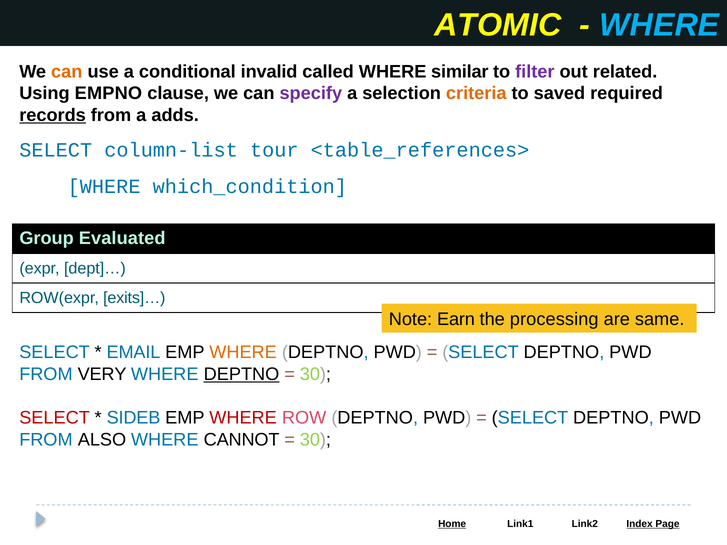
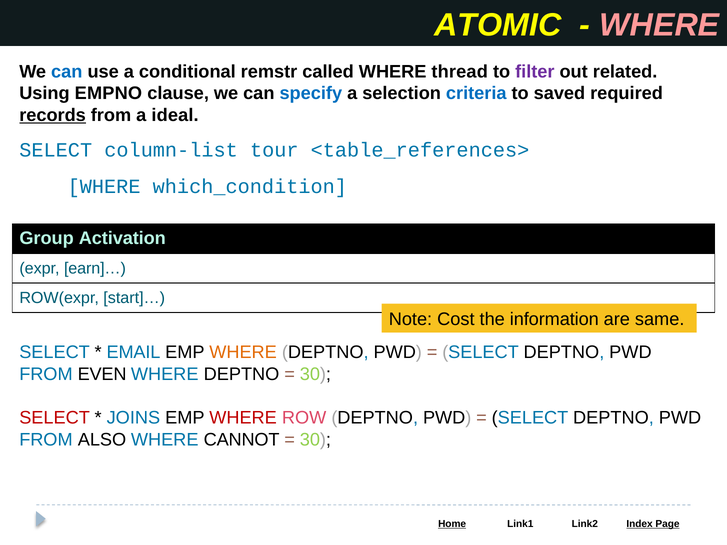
WHERE colour: light blue -> pink (659, 25)
can colour: orange -> blue (67, 72)
invalid: invalid -> remstr (269, 72)
similar: similar -> thread (460, 72)
specify colour: purple -> blue (311, 93)
criteria colour: orange -> blue (476, 93)
adds: adds -> ideal (175, 115)
Evaluated: Evaluated -> Activation (122, 238)
dept]…: dept]… -> earn]… (95, 269)
exits]…: exits]… -> start]… (134, 298)
Earn: Earn -> Cost (456, 320)
processing: processing -> information (554, 320)
VERY: VERY -> EVEN (102, 374)
DEPTNO underline: present -> none (242, 374)
SIDEB: SIDEB -> JOINS (133, 418)
